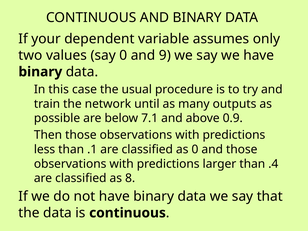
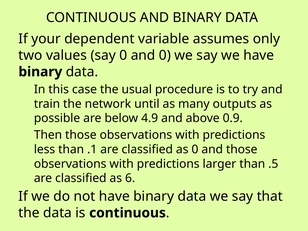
and 9: 9 -> 0 (165, 55)
7.1: 7.1 -> 4.9 (150, 118)
.4: .4 -> .5 (273, 164)
8: 8 -> 6 (130, 178)
